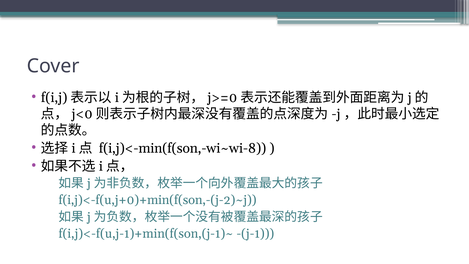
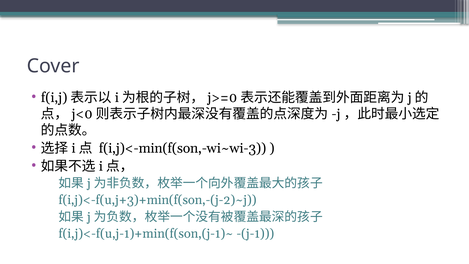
f(i,j)<-min(f(son,-wi~wi-8: f(i,j)<-min(f(son,-wi~wi-8 -> f(i,j)<-min(f(son,-wi~wi-3 (183, 148)
f(i,j)<-f(u,j+0)+min(f(son,-(j-2)~j: f(i,j)<-f(u,j+0)+min(f(son,-(j-2)~j -> f(i,j)<-f(u,j+3)+min(f(son,-(j-2)~j (158, 200)
